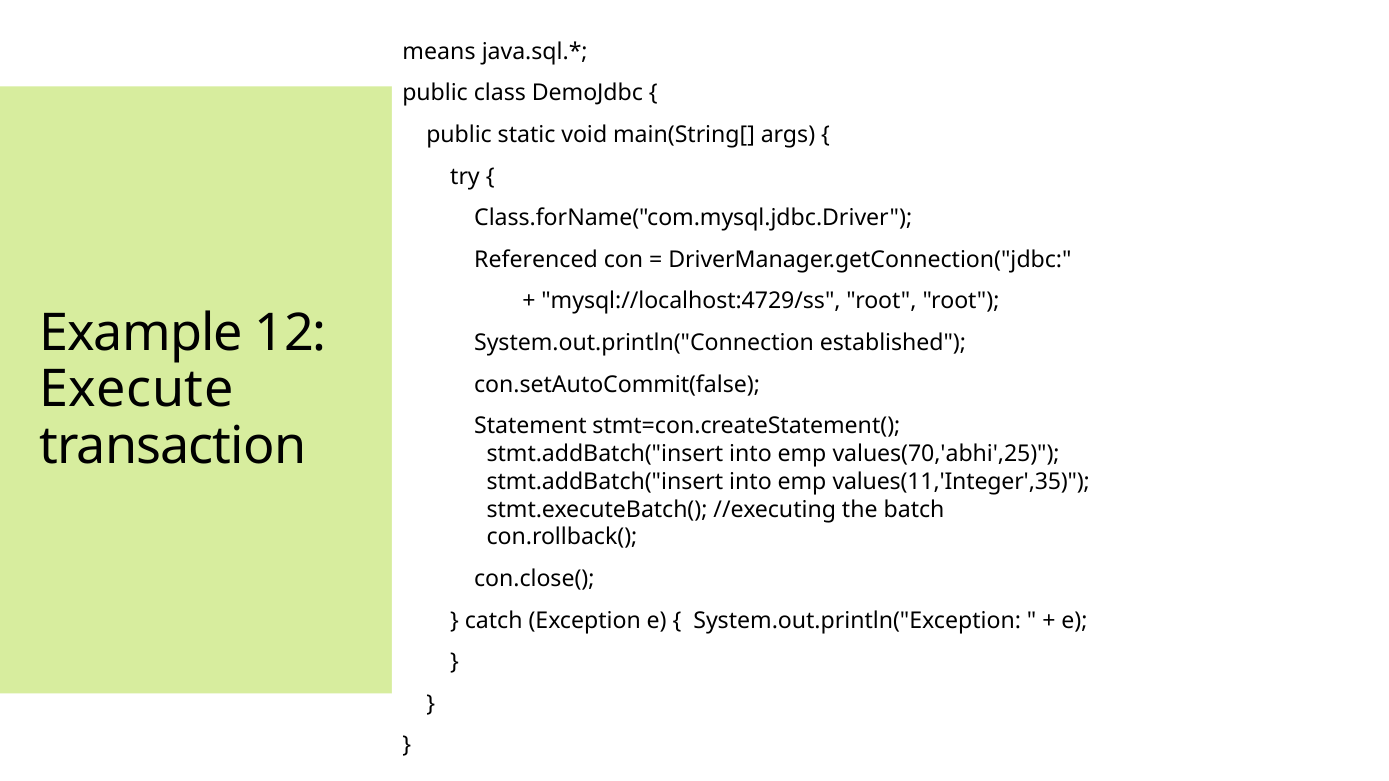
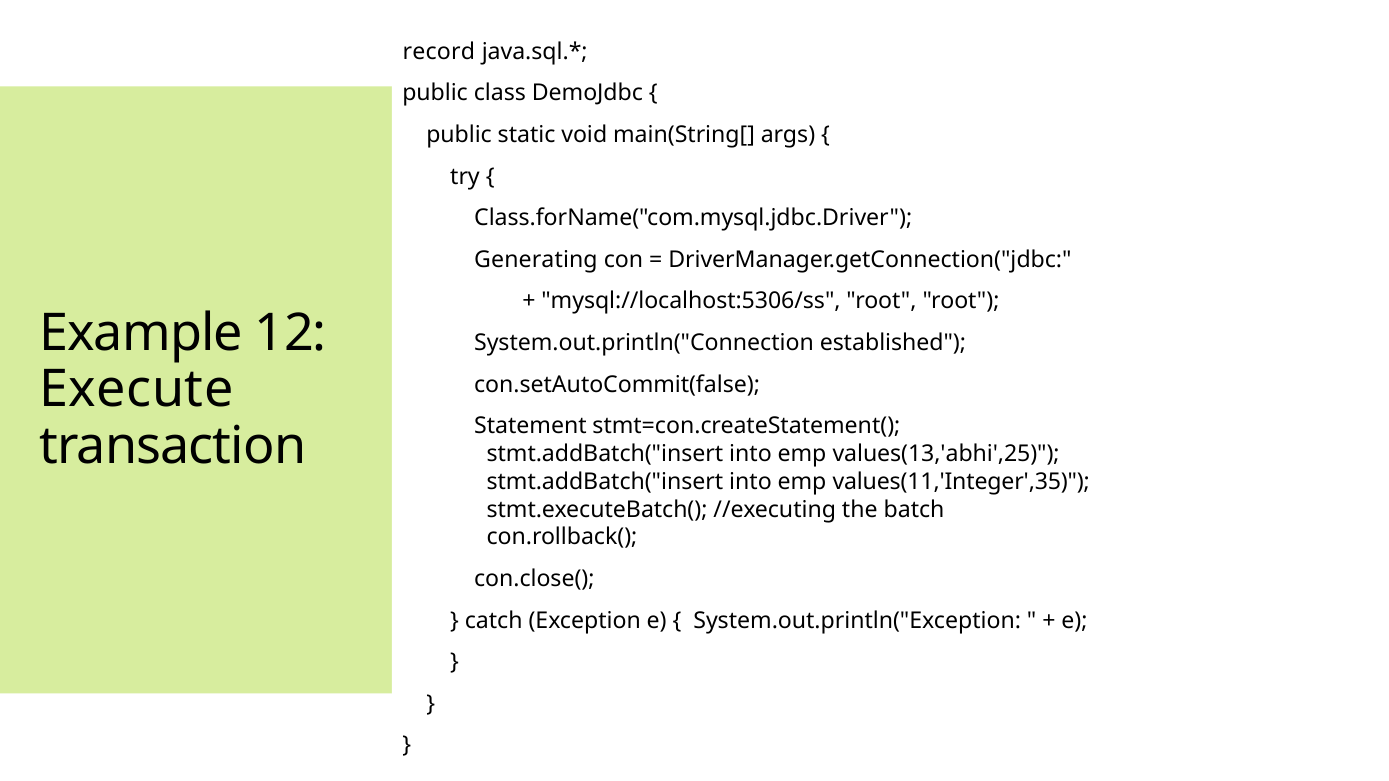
means: means -> record (439, 52)
Referenced: Referenced -> Generating (536, 260)
mysql://localhost:4729/ss: mysql://localhost:4729/ss -> mysql://localhost:5306/ss (691, 301)
values(70,'abhi',25: values(70,'abhi',25 -> values(13,'abhi',25 (946, 454)
